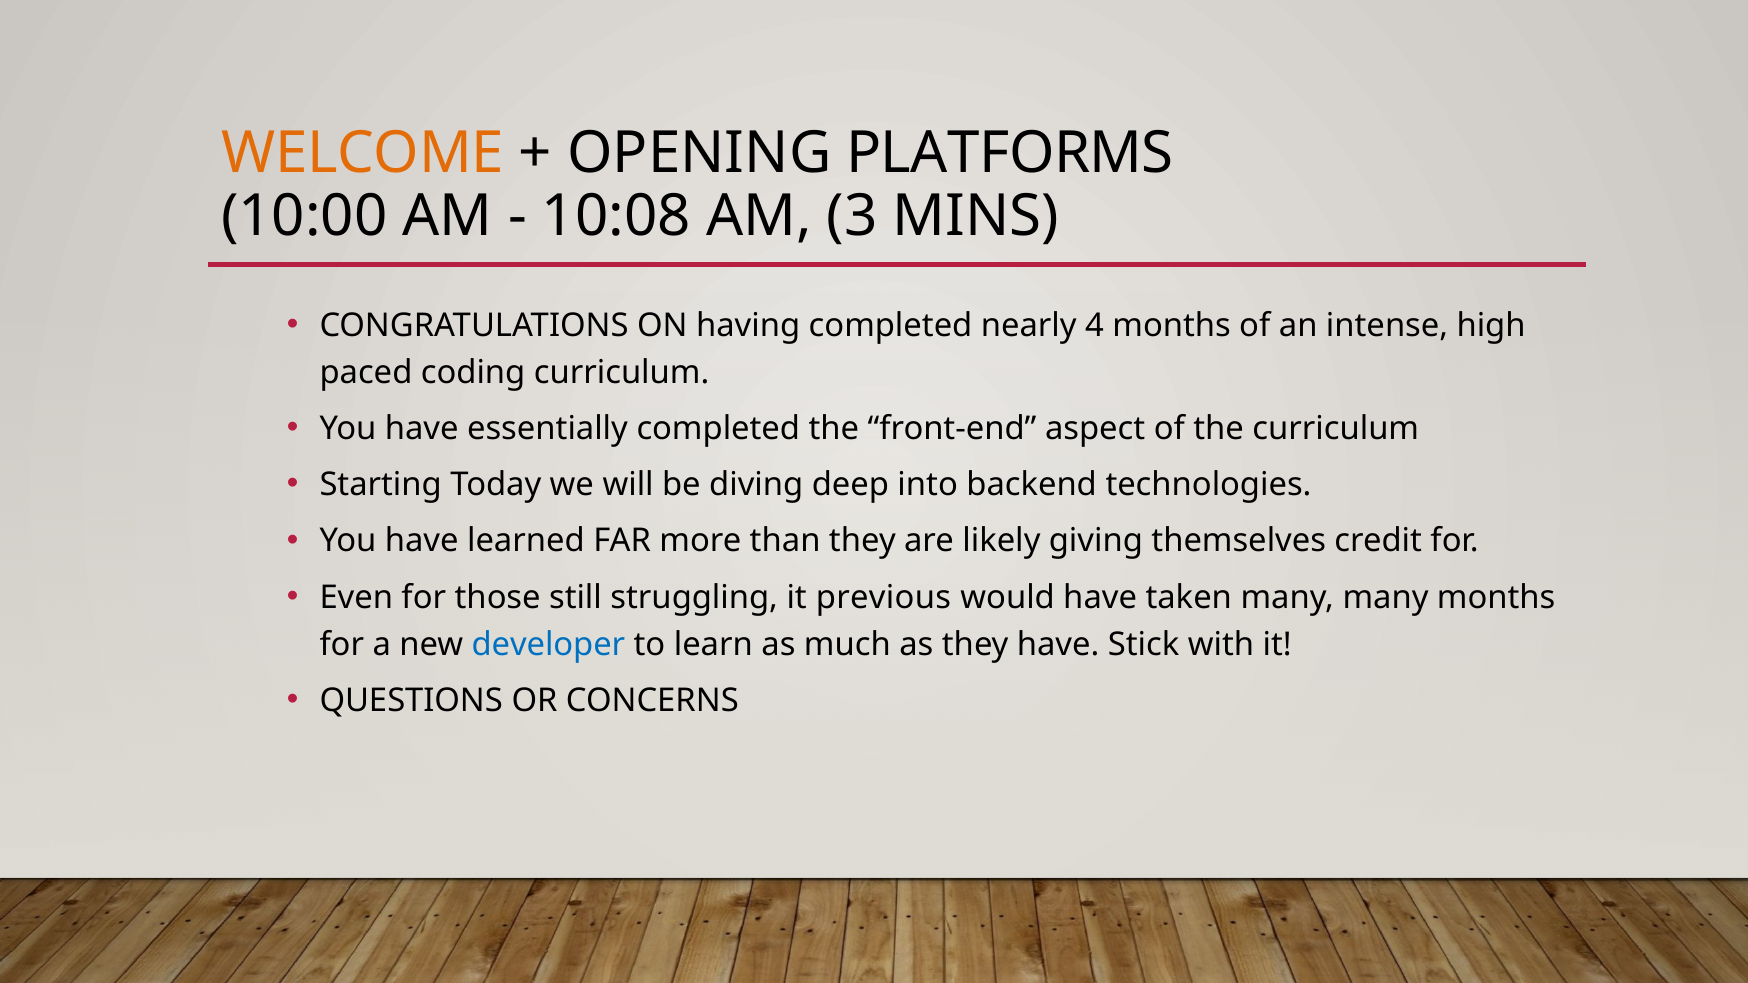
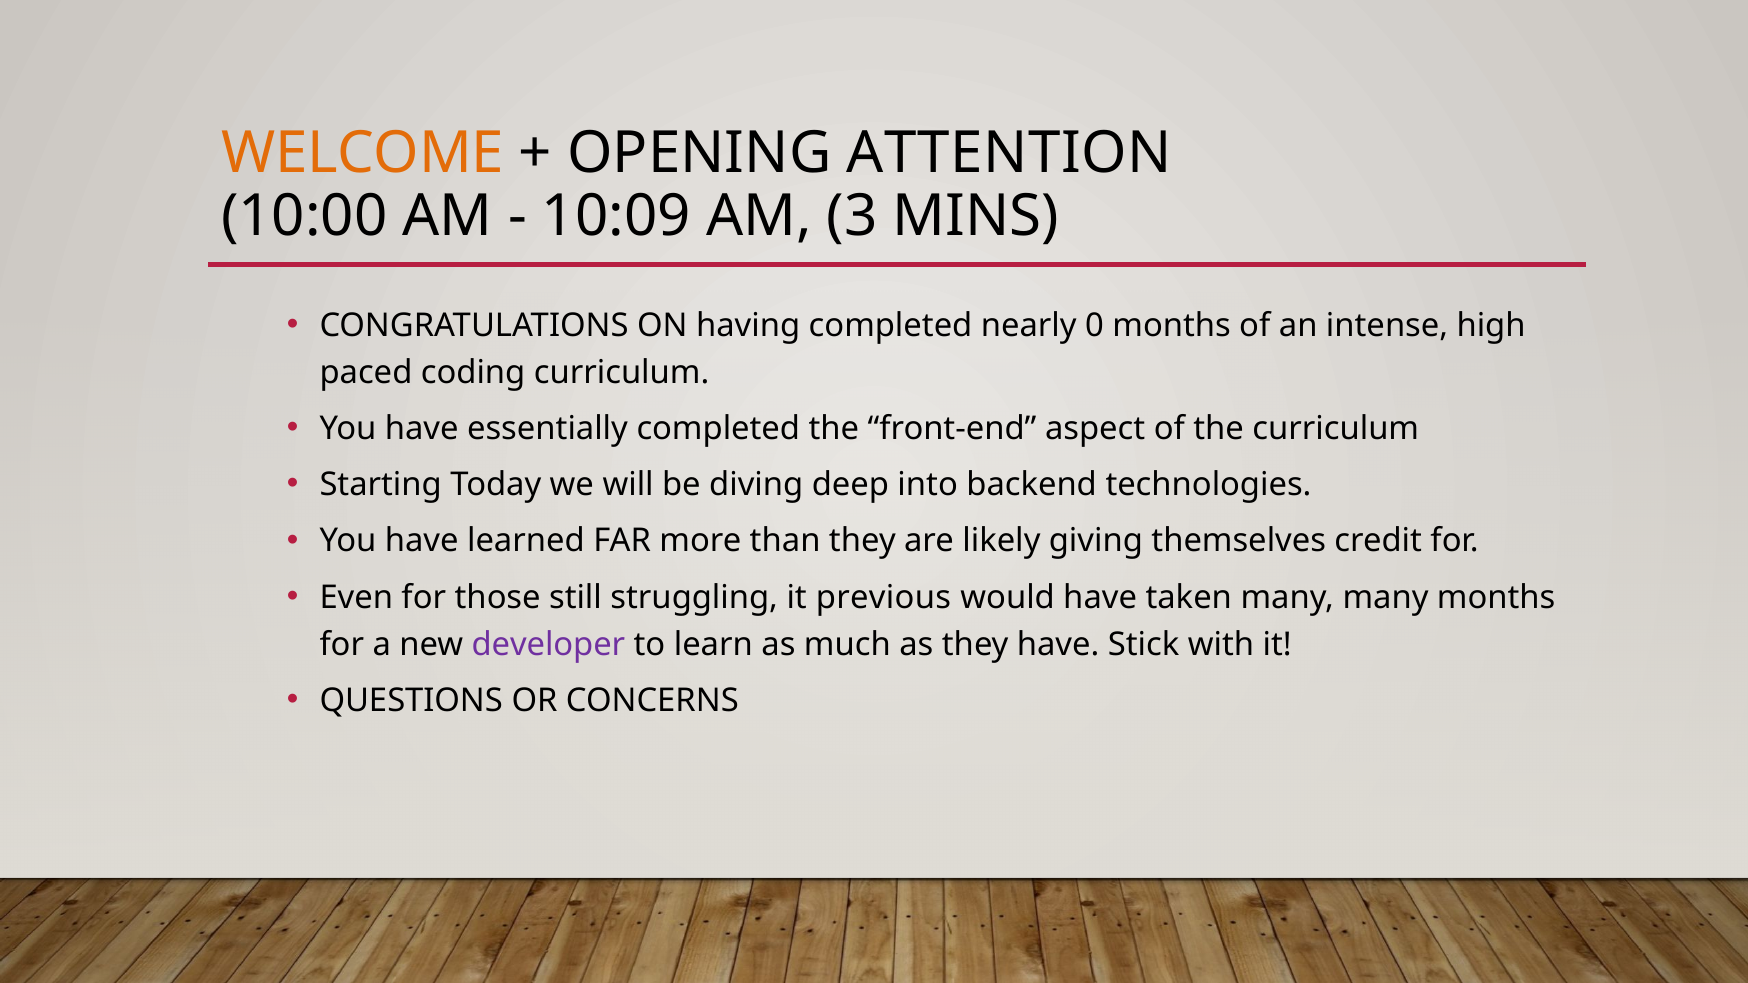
PLATFORMS: PLATFORMS -> ATTENTION (1010, 153)
10:08: 10:08 -> 10:09 (616, 216)
4: 4 -> 0 (1094, 325)
developer colour: blue -> purple (548, 645)
